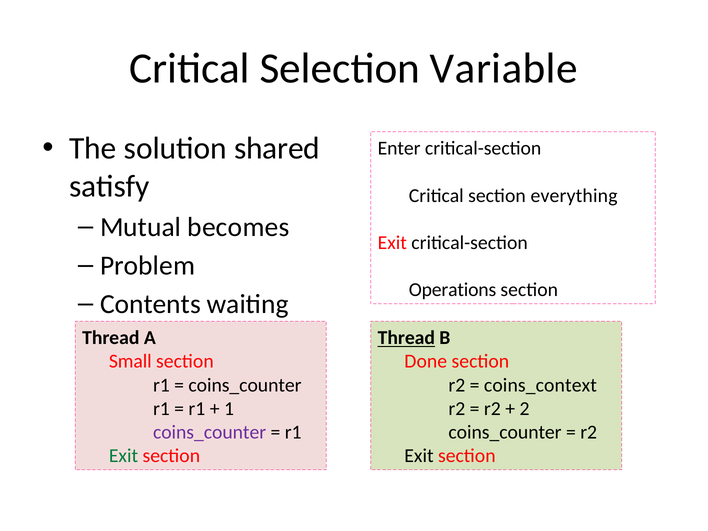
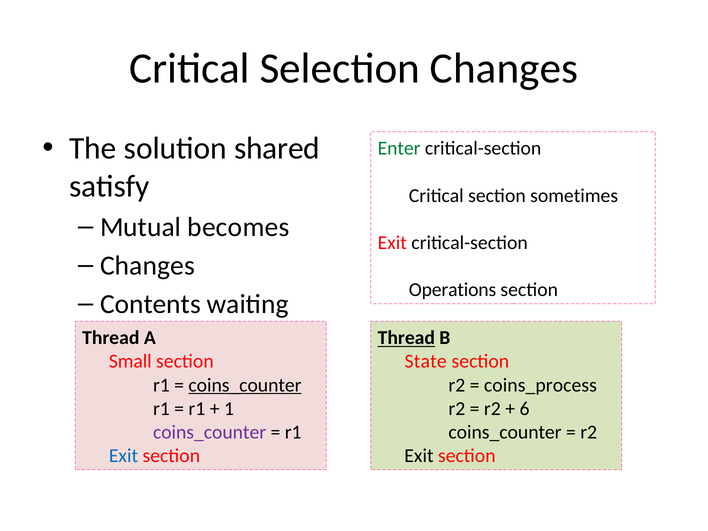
Selection Variable: Variable -> Changes (504, 69)
Enter colour: black -> green (399, 148)
everything: everything -> sometimes (574, 196)
Problem: Problem -> Changes (148, 265)
Done: Done -> State (426, 361)
coins_counter underline: none -> present (245, 385)
coins_context: coins_context -> coins_process (540, 385)
2: 2 -> 6 (525, 409)
Exit colour: green -> blue (123, 456)
